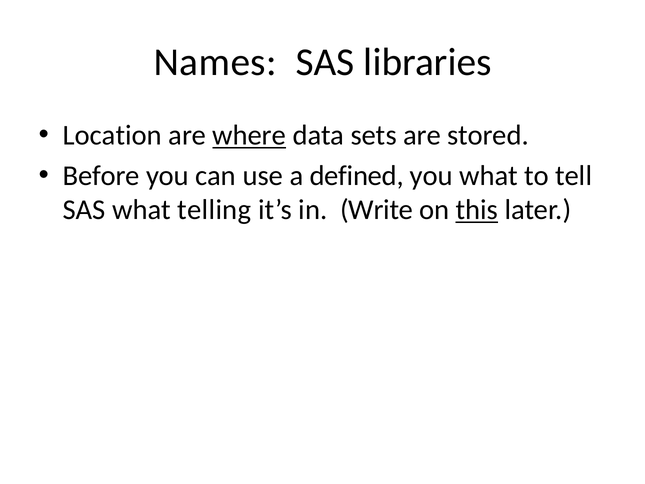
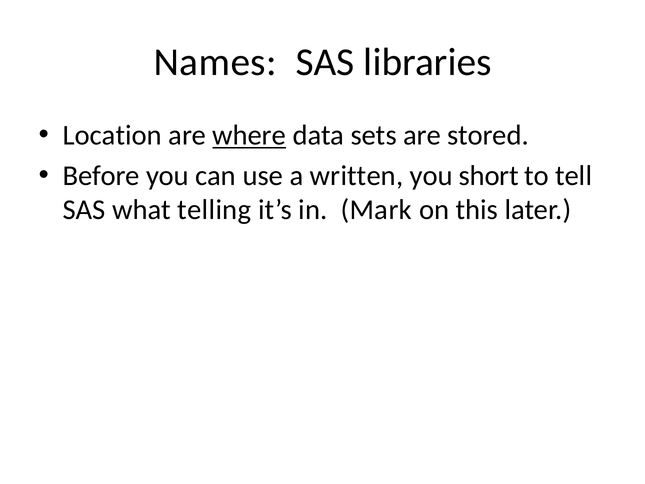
defined: defined -> written (357, 175)
you what: what -> short (489, 175)
Write: Write -> Mark (376, 210)
this underline: present -> none (477, 210)
